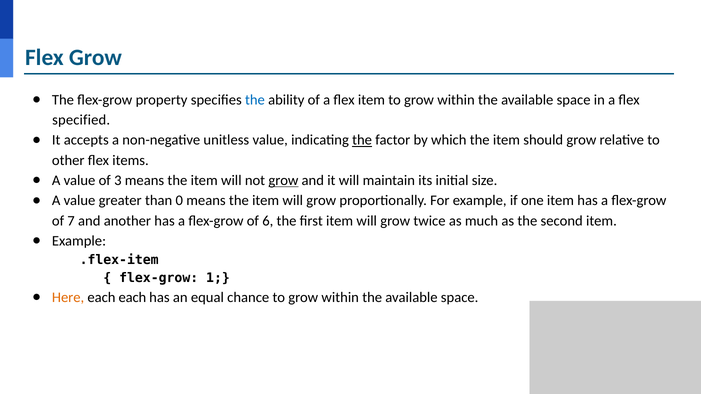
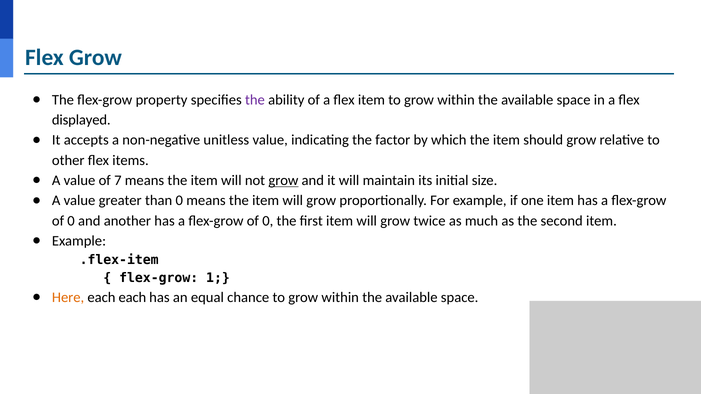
the colour: blue -> purple (255, 100)
specified: specified -> displayed (81, 120)
the underline: present -> none (362, 140)
3: 3 -> 7 (118, 181)
7: 7 -> 0 (71, 221)
6: 6 -> 0 (268, 221)
